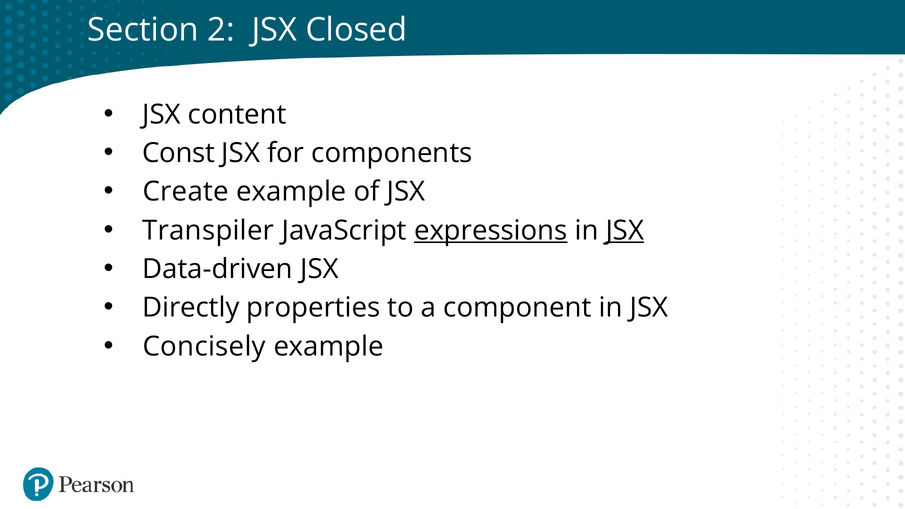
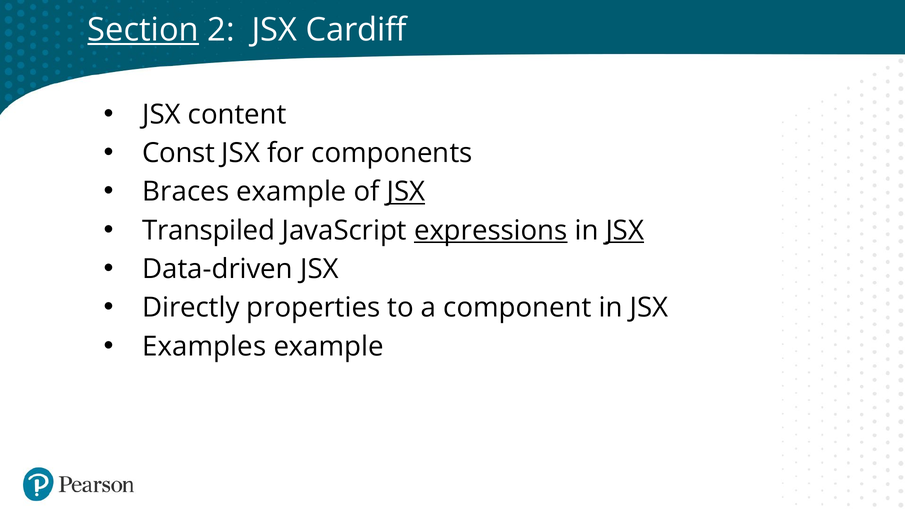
Section underline: none -> present (143, 30)
Closed: Closed -> Cardiff (356, 30)
Create: Create -> Braces (186, 192)
JSX underline: none -> present (406, 192)
Transpiler: Transpiler -> Transpiled (209, 230)
Concisely: Concisely -> Examples (204, 346)
